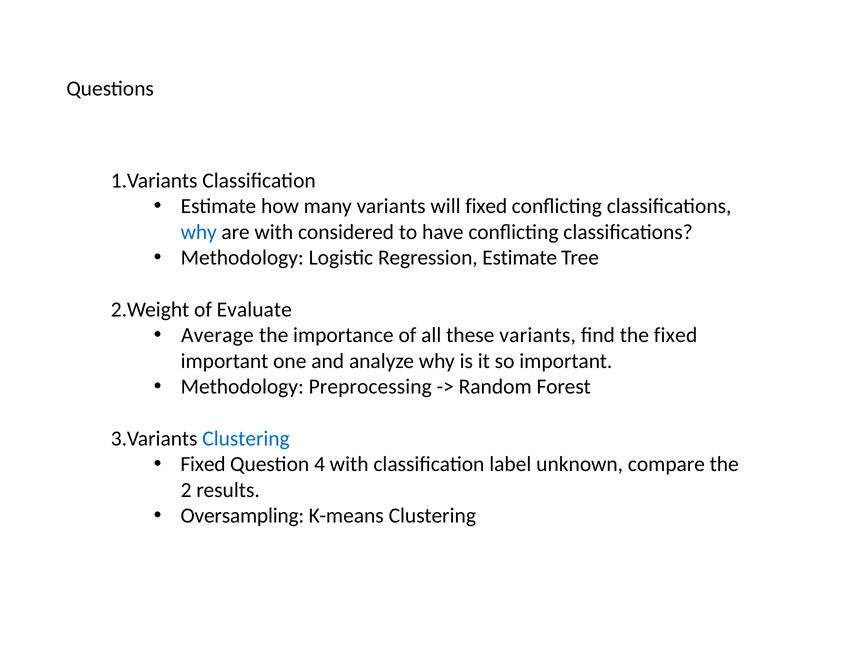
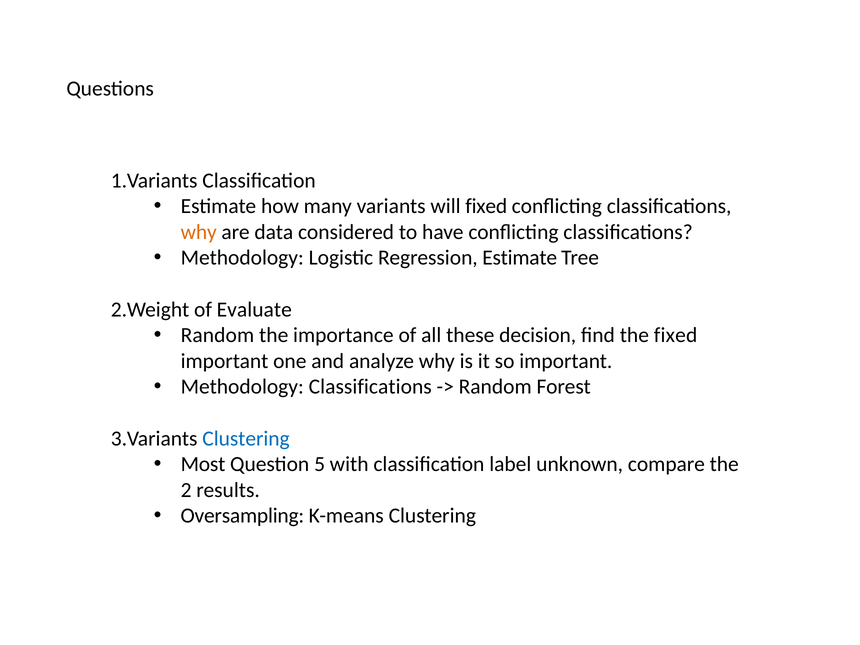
why colour: blue -> orange (199, 232)
are with: with -> data (274, 232)
Average: Average -> Random (217, 335)
these variants: variants -> decision (538, 335)
Methodology Preprocessing: Preprocessing -> Classifications (370, 387)
Fixed: Fixed -> Most (203, 464)
4: 4 -> 5 (320, 464)
